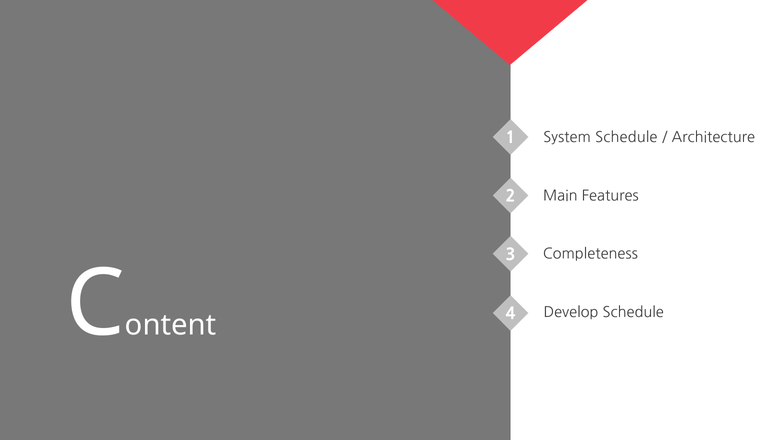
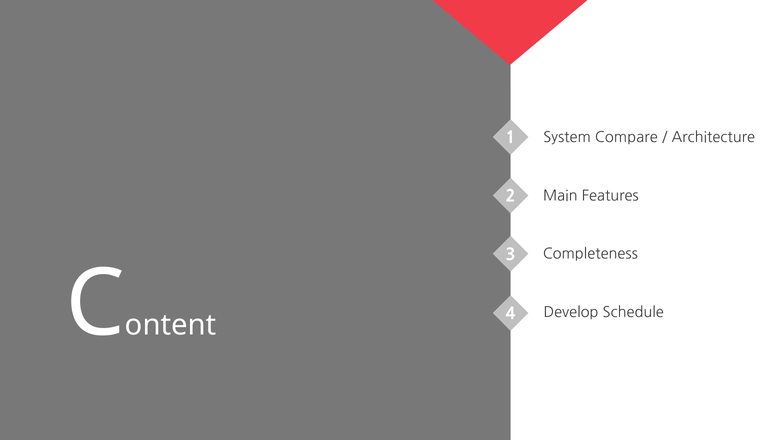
System Schedule: Schedule -> Compare (626, 137)
